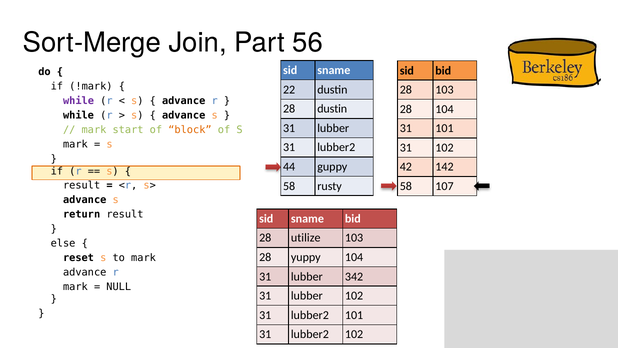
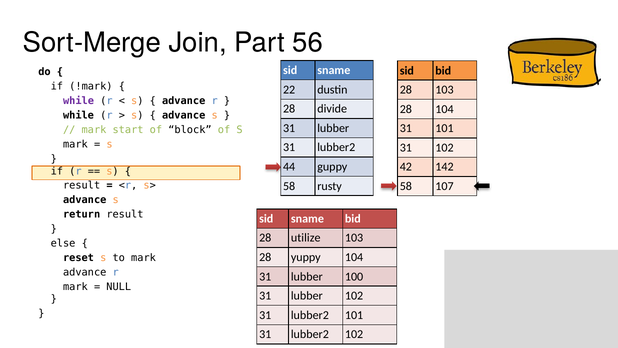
28 dustin: dustin -> divide (332, 109)
block colour: orange -> black (190, 130)
342: 342 -> 100 (354, 276)
